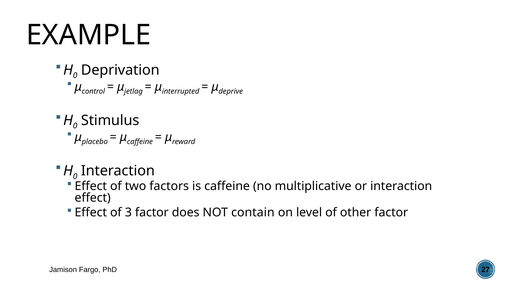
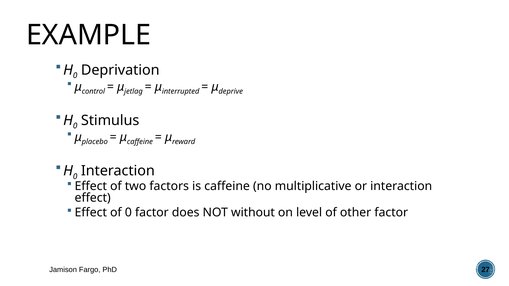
of 3: 3 -> 0 (128, 213)
contain: contain -> without (253, 213)
